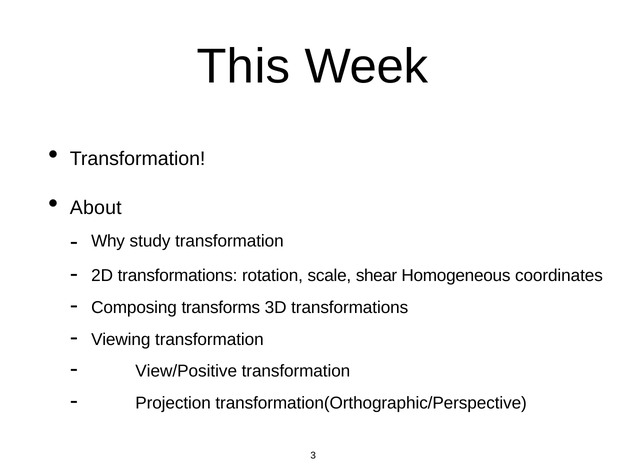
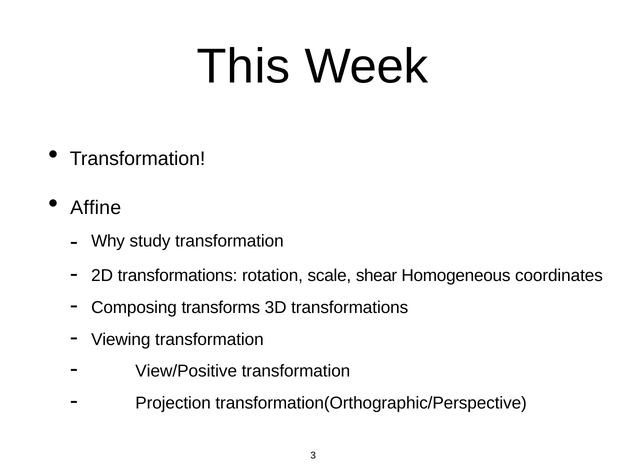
About: About -> Affine (96, 208)
